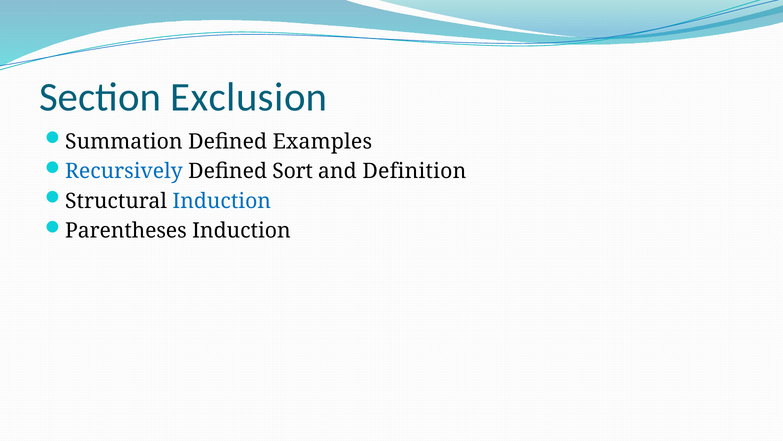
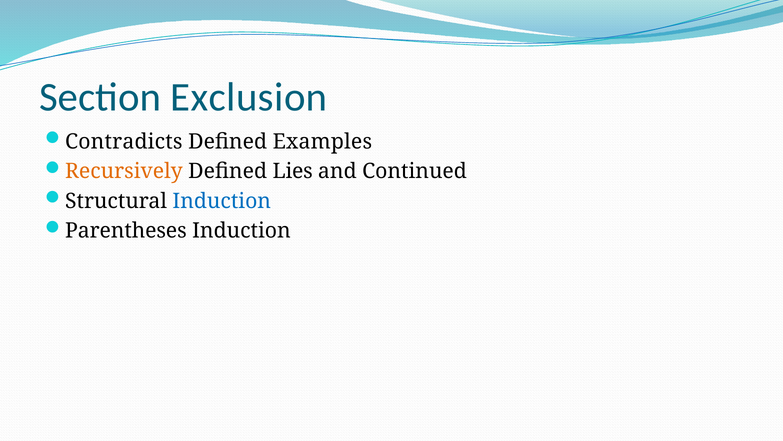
Summation: Summation -> Contradicts (124, 141)
Recursively colour: blue -> orange (124, 171)
Sort: Sort -> Lies (293, 171)
Definition: Definition -> Continued (414, 171)
